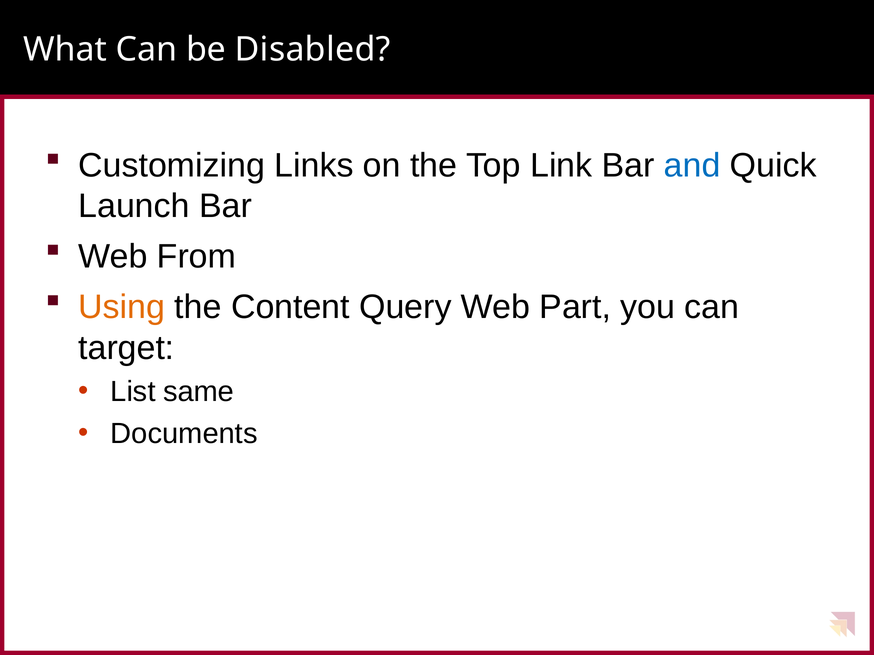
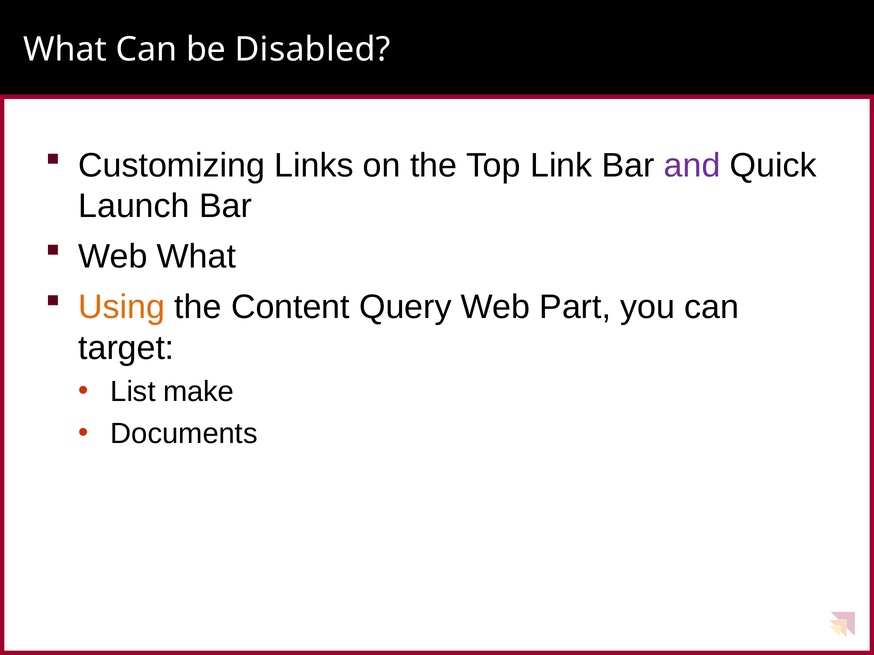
and colour: blue -> purple (692, 166)
Web From: From -> What (196, 257)
same: same -> make (199, 392)
